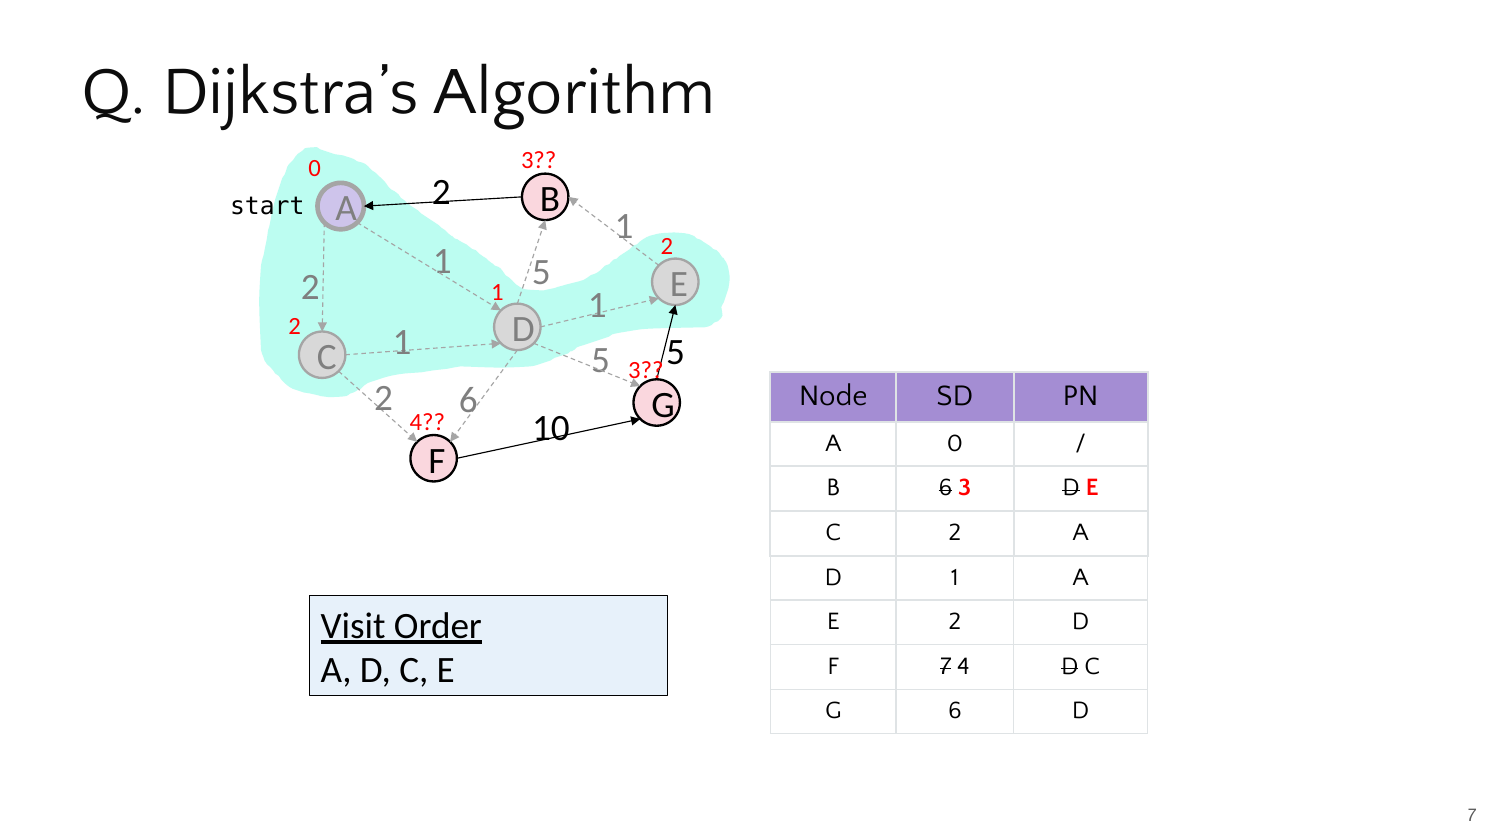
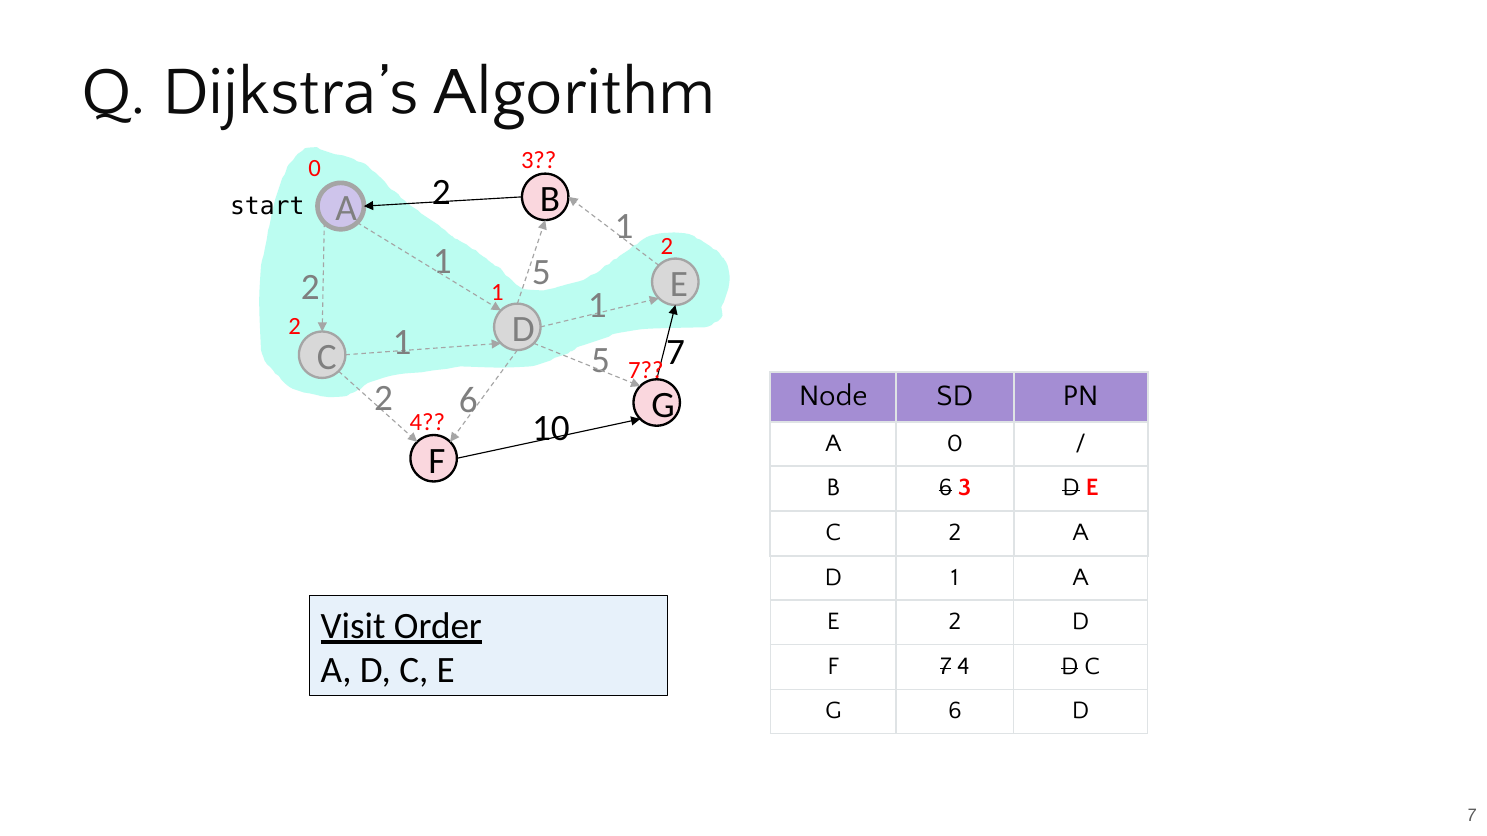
5 5: 5 -> 7 (676, 352)
3: 3 -> 7 (646, 370)
